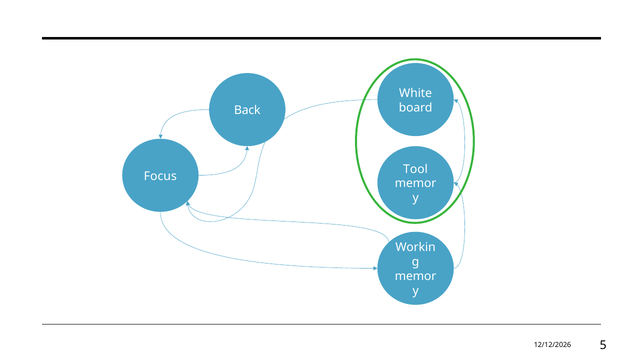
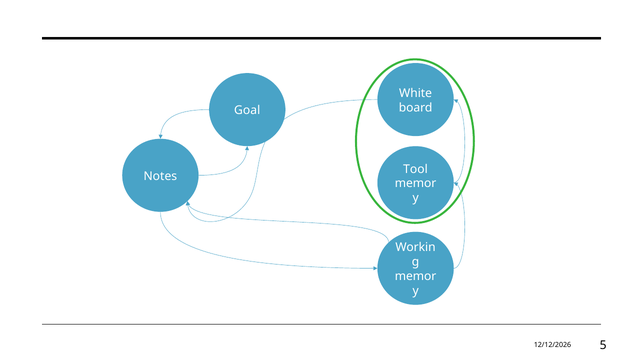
Back: Back -> Goal (247, 110)
Focus: Focus -> Notes (160, 176)
